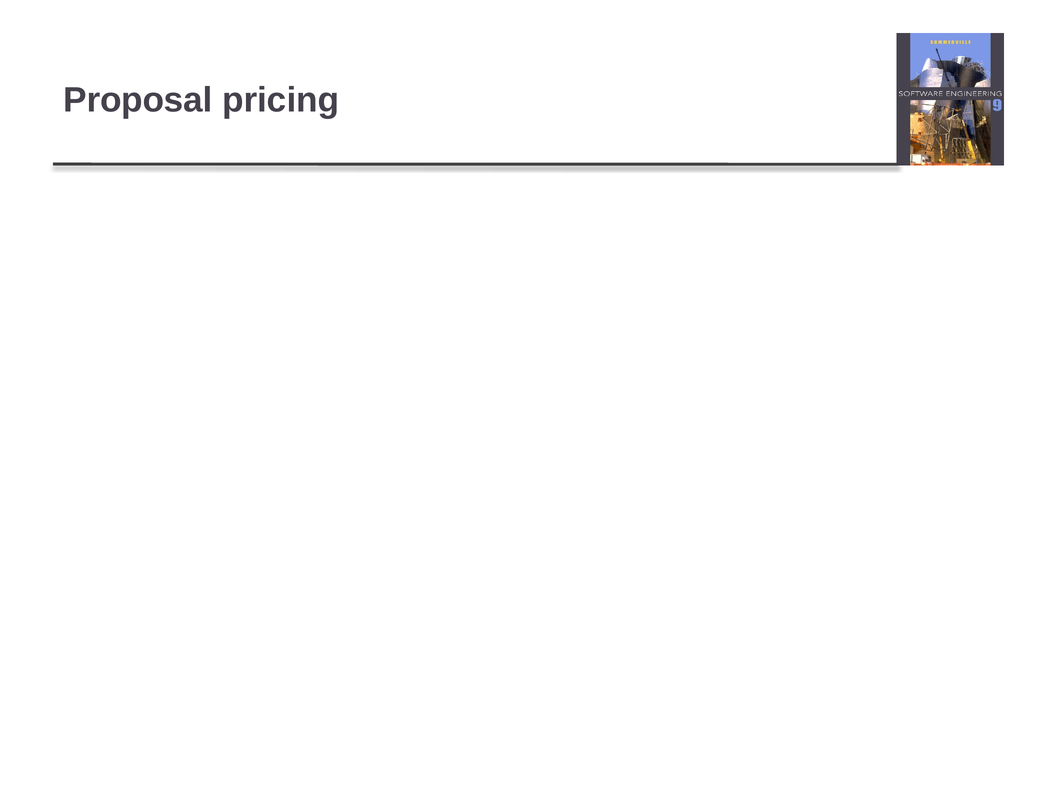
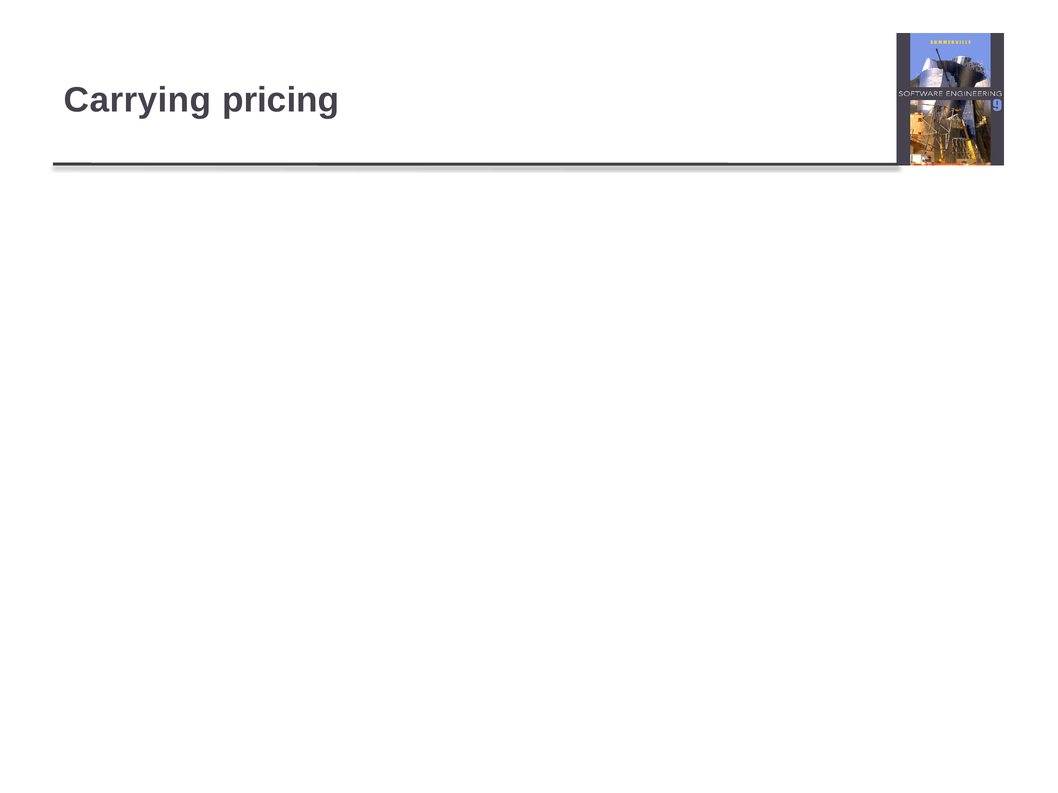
Proposal: Proposal -> Carrying (138, 100)
